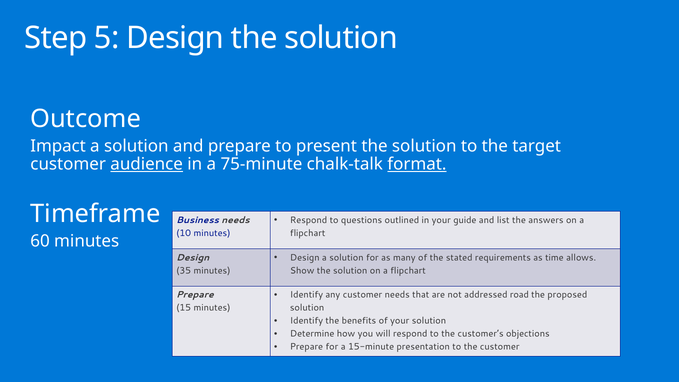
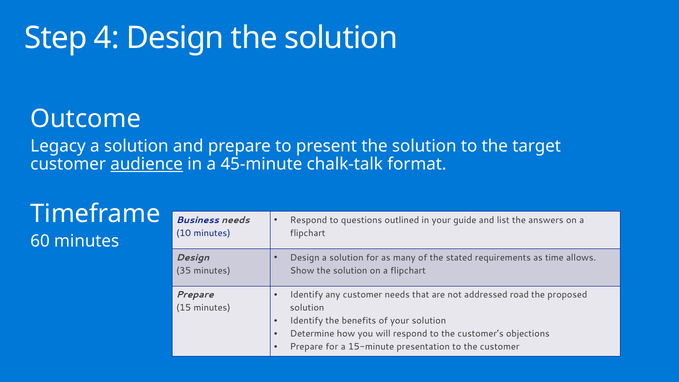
5: 5 -> 4 (107, 38)
Impact: Impact -> Legacy (58, 146)
75-minute: 75-minute -> 45-minute (261, 164)
format underline: present -> none (417, 164)
